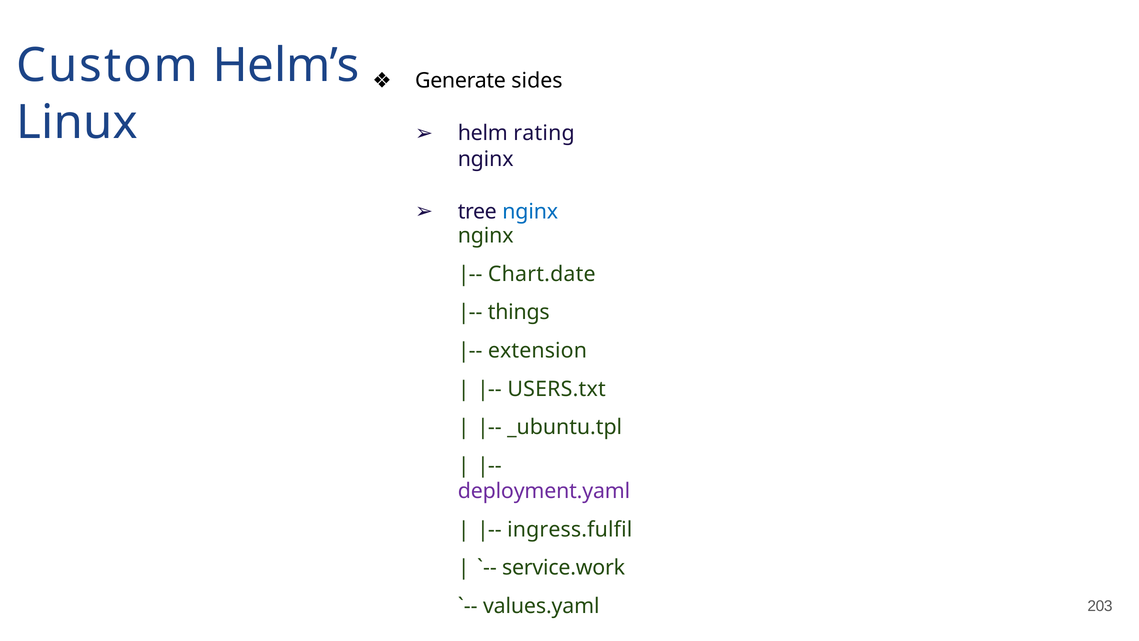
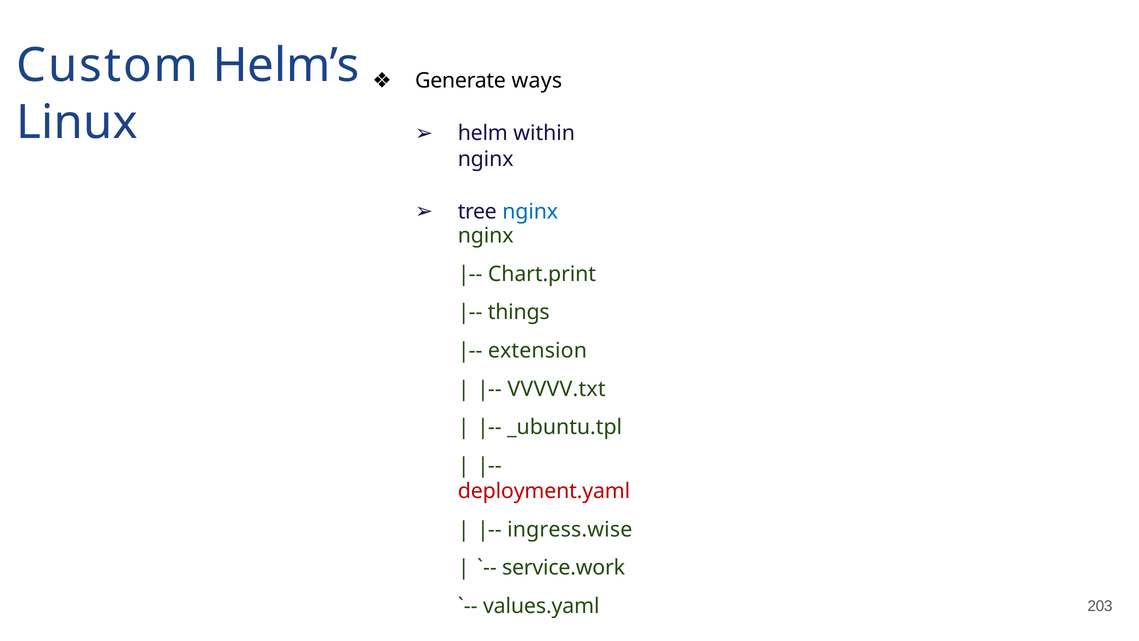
sides: sides -> ways (537, 81)
rating: rating -> within (544, 133)
Chart.date: Chart.date -> Chart.print (542, 274)
USERS.txt: USERS.txt -> VVVVV.txt (557, 389)
deployment.yaml colour: purple -> red (544, 491)
ingress.fulfil: ingress.fulfil -> ingress.wise (570, 529)
